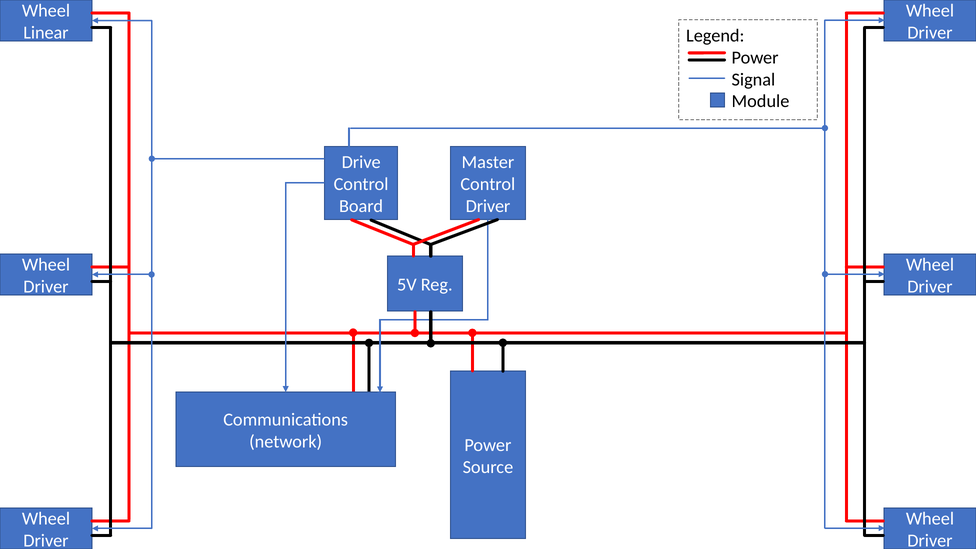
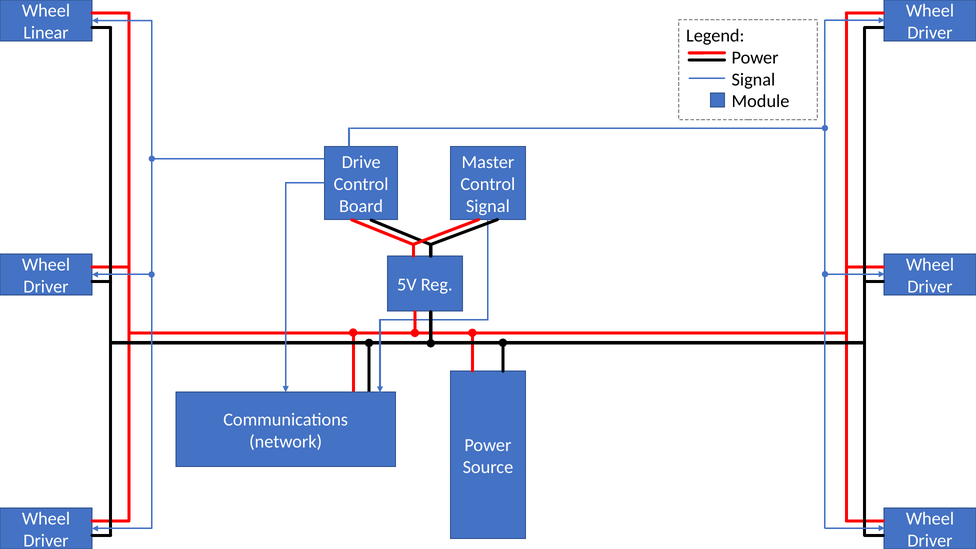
Driver: Driver -> Signal (488, 206)
